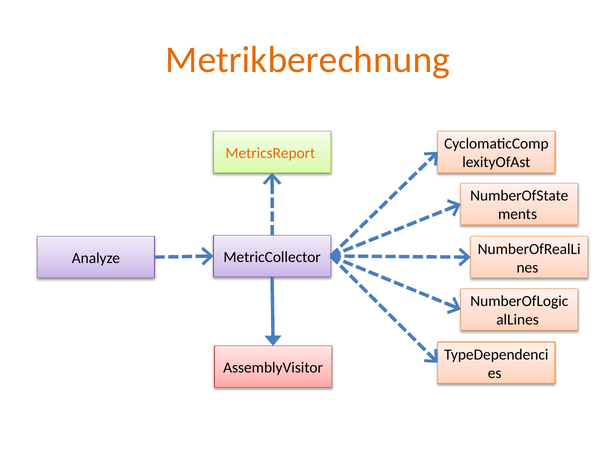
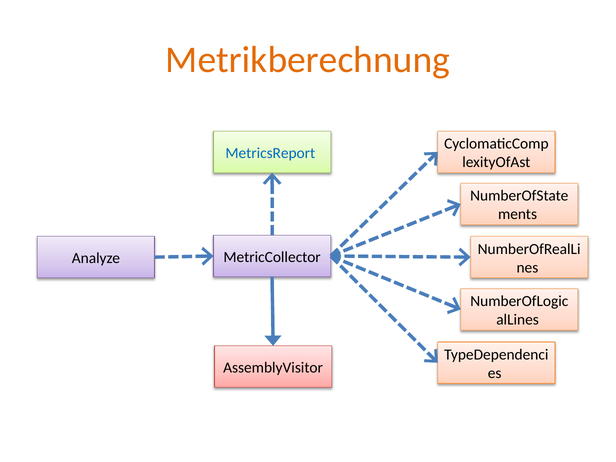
MetricsReport colour: orange -> blue (270, 153)
